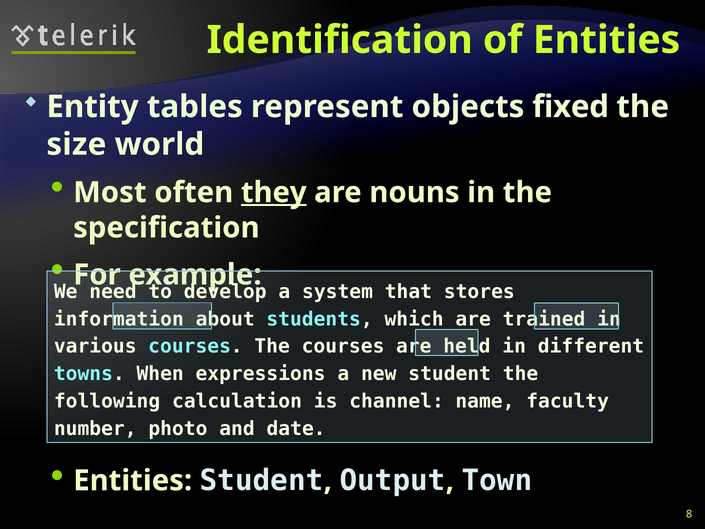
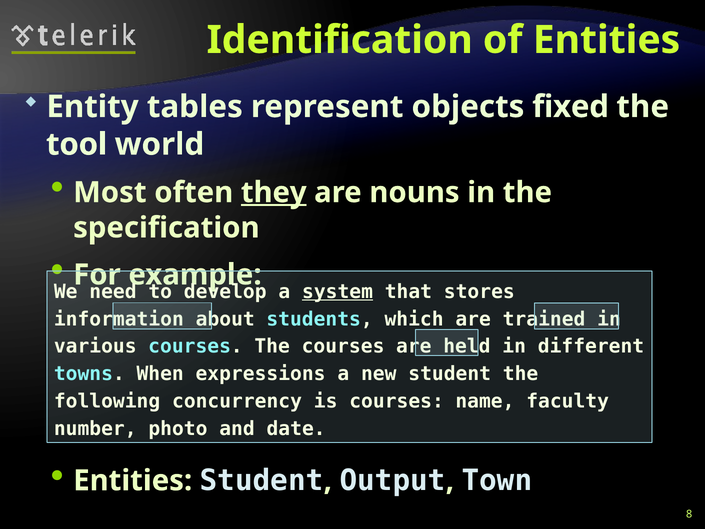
size: size -> tool (77, 144)
system underline: none -> present (338, 291)
calculation: calculation -> concurrency (237, 401)
is channel: channel -> courses (397, 401)
